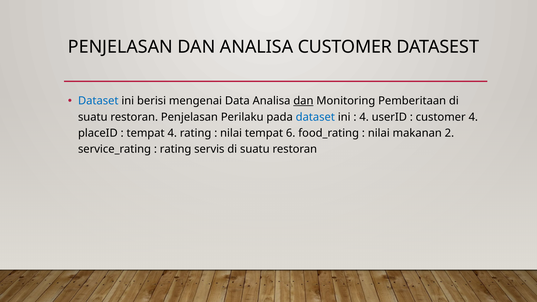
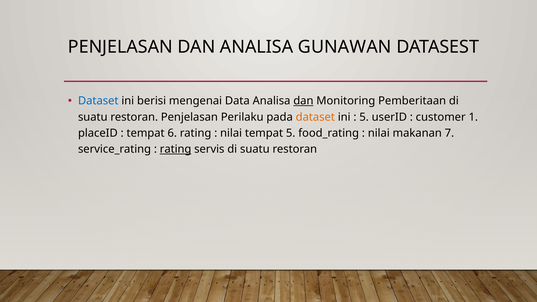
ANALISA CUSTOMER: CUSTOMER -> GUNAWAN (345, 47)
dataset colour: blue -> orange (315, 117)
4: 4 -> 5 (364, 117)
customer 4: 4 -> 1 (473, 117)
tempat 4: 4 -> 6 (172, 133)
tempat 6: 6 -> 5 (291, 133)
2: 2 -> 7 (449, 133)
rating underline: none -> present (176, 149)
